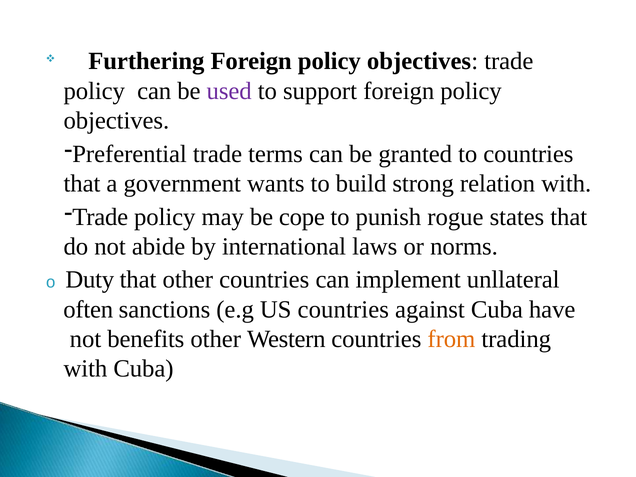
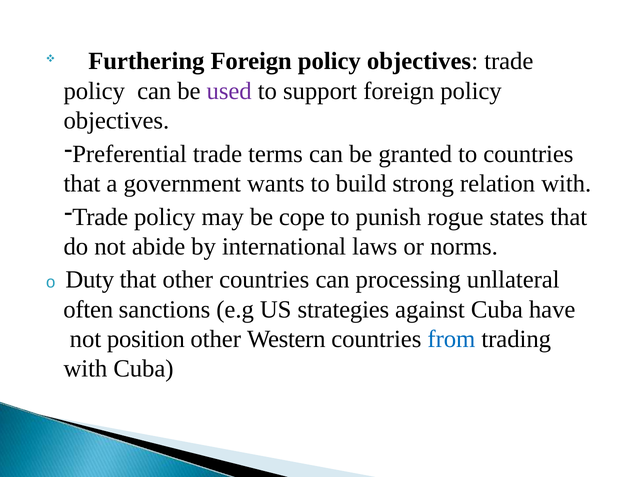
implement: implement -> processing (408, 280)
US countries: countries -> strategies (343, 309)
benefits: benefits -> position (146, 339)
from colour: orange -> blue (451, 339)
